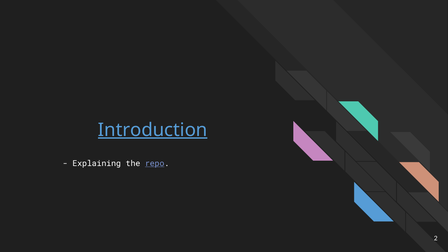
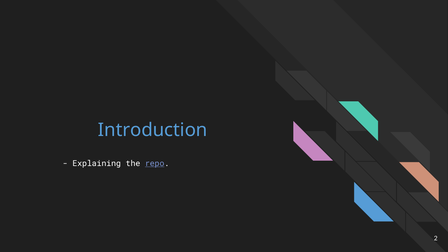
Introduction underline: present -> none (153, 130)
